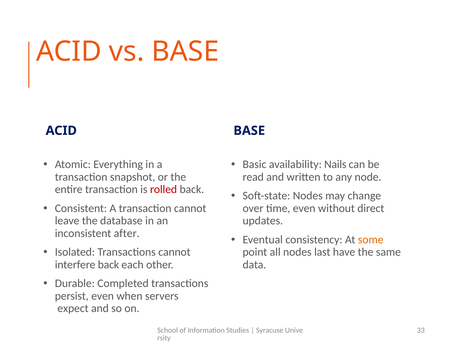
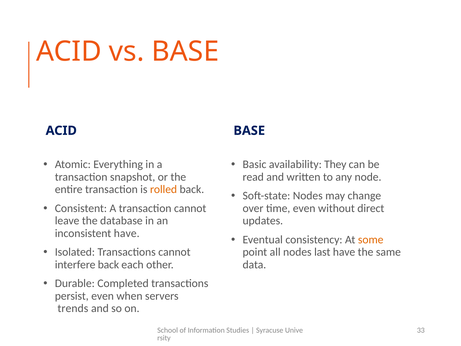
Nails: Nails -> They (335, 164)
rolled colour: red -> orange (164, 189)
inconsistent after: after -> have (127, 233)
expect: expect -> trends (73, 308)
